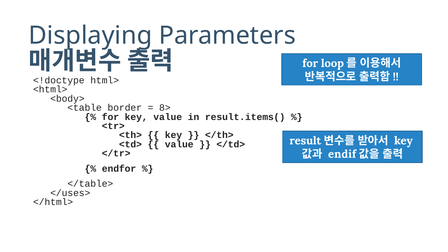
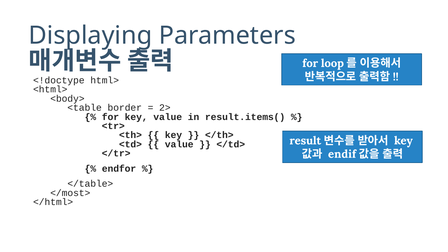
8>: 8> -> 2> (165, 108)
</uses>: </uses> -> </most> (70, 193)
